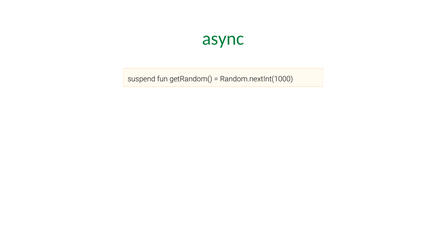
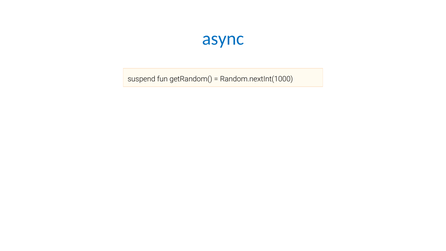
async colour: green -> blue (223, 39)
